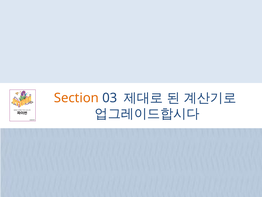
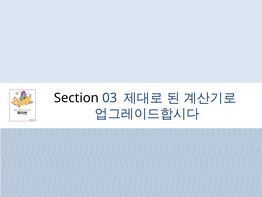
Section colour: orange -> black (76, 98)
